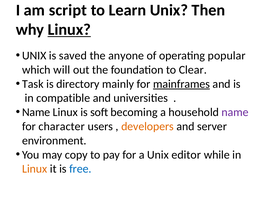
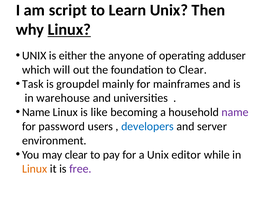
saved: saved -> either (73, 56)
popular: popular -> adduser (227, 56)
directory: directory -> groupdel (78, 84)
mainframes underline: present -> none (182, 84)
compatible: compatible -> warehouse (63, 98)
soft: soft -> like (99, 112)
character: character -> password (62, 126)
developers colour: orange -> blue (147, 126)
may copy: copy -> clear (76, 155)
free colour: blue -> purple (80, 169)
